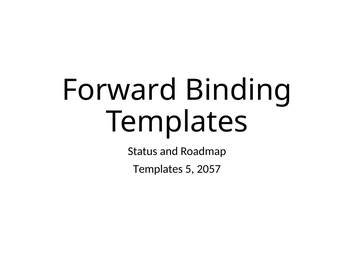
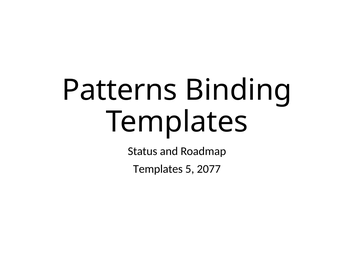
Forward: Forward -> Patterns (120, 90)
2057: 2057 -> 2077 (209, 169)
